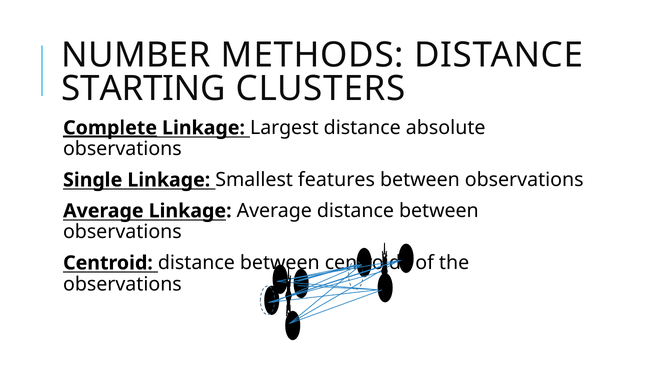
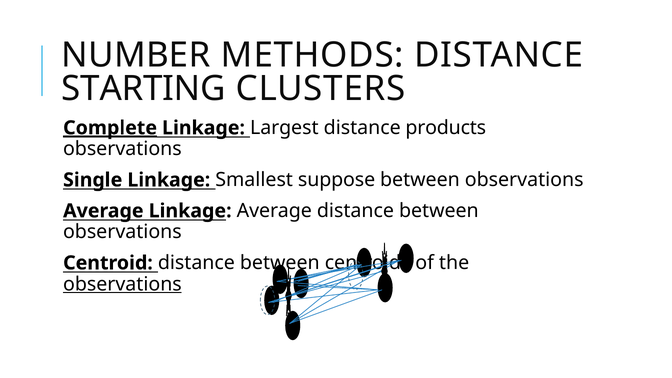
absolute: absolute -> products (446, 128)
features: features -> suppose (337, 180)
observations underline: none -> present (122, 284)
